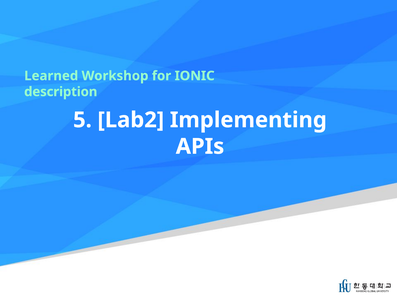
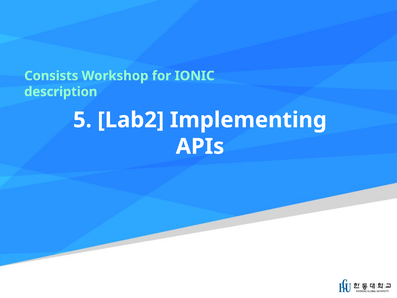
Learned: Learned -> Consists (51, 76)
